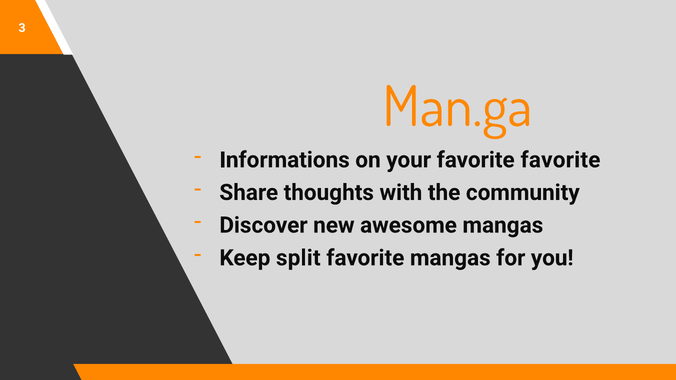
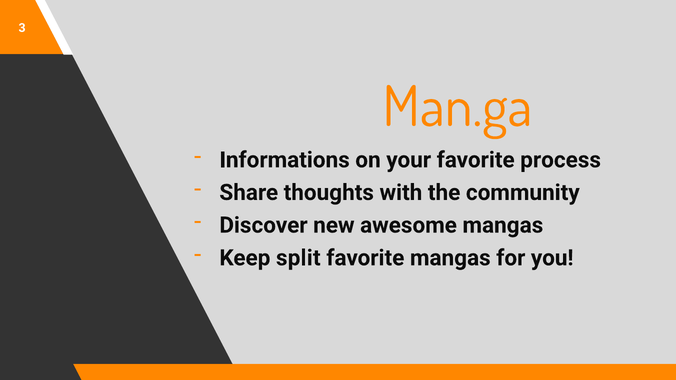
favorite favorite: favorite -> process (561, 160)
